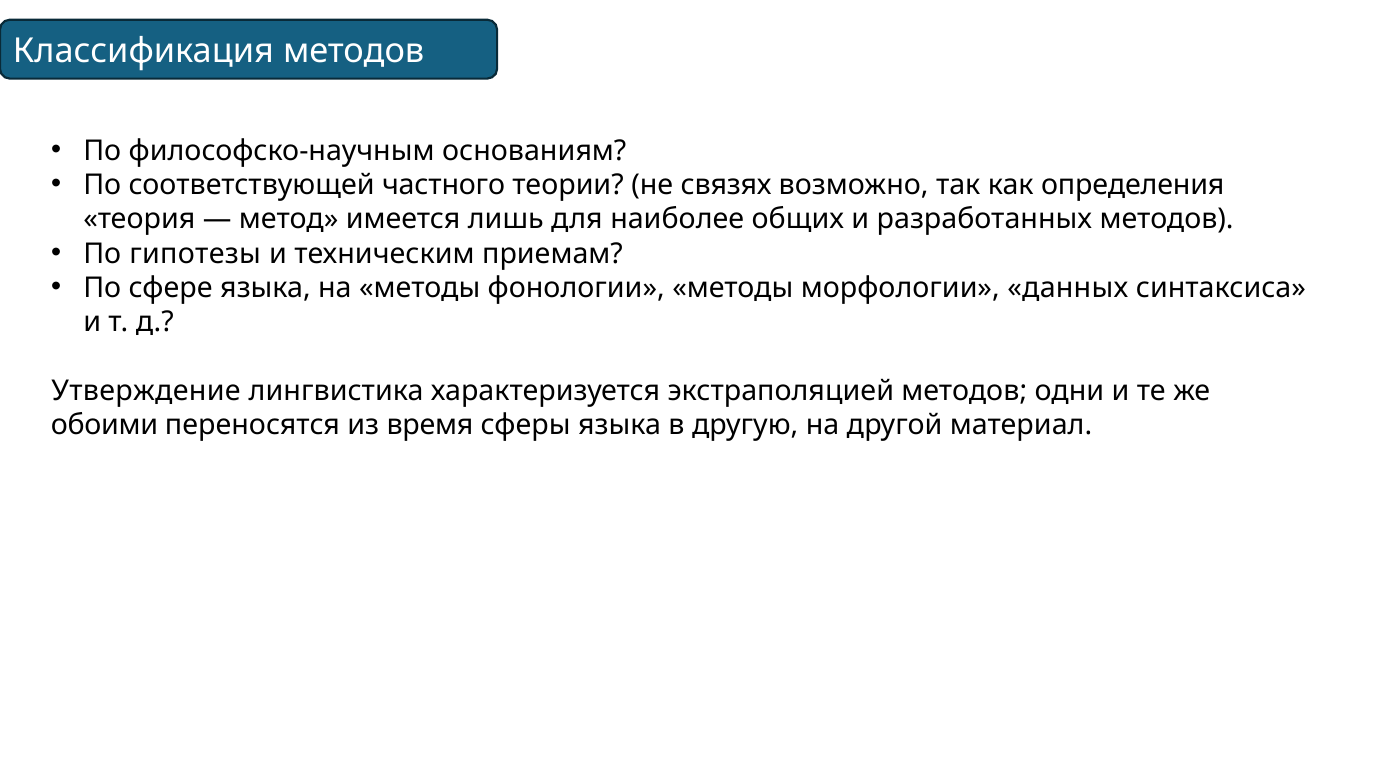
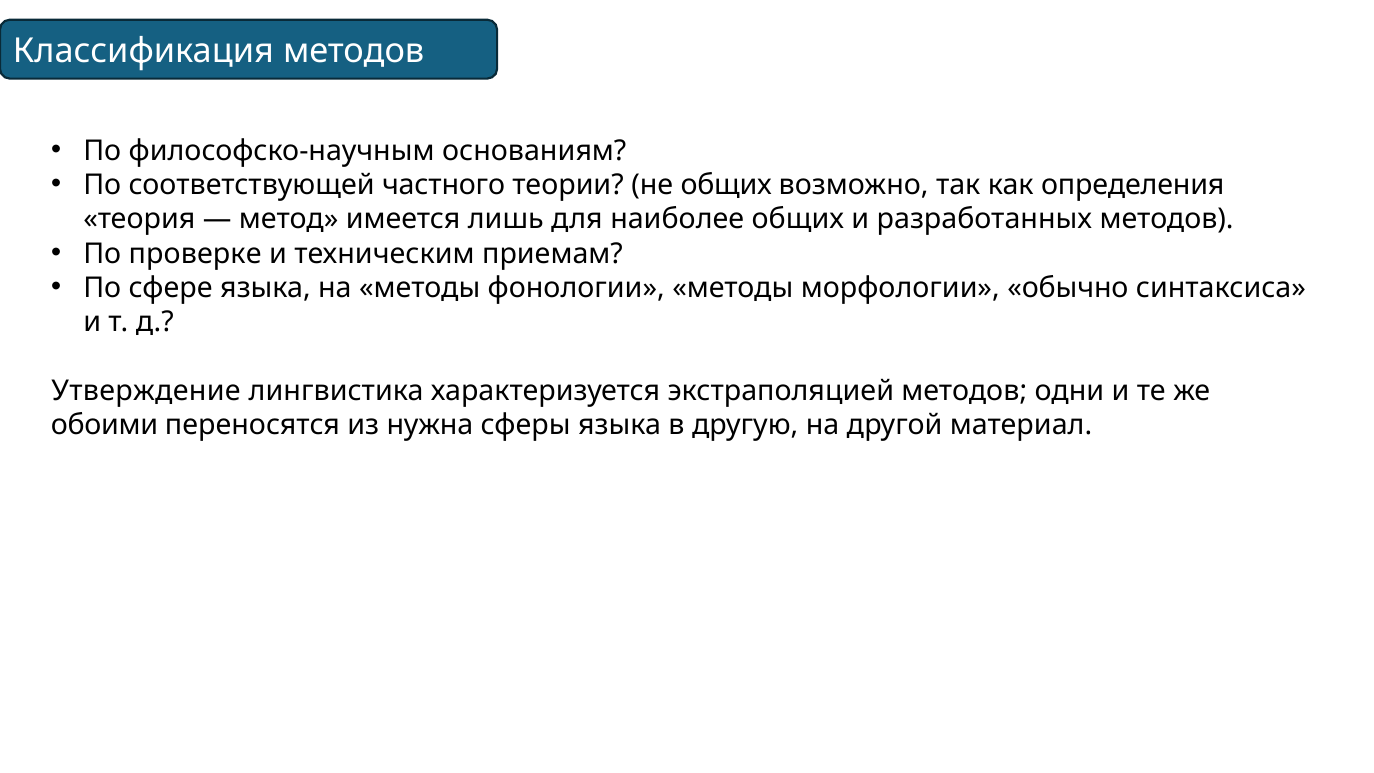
не связях: связях -> общих (726, 185)
гипотезы: гипотезы -> проверке (195, 254)
данных: данных -> обычно (1068, 288)
время: время -> нужна (430, 425)
